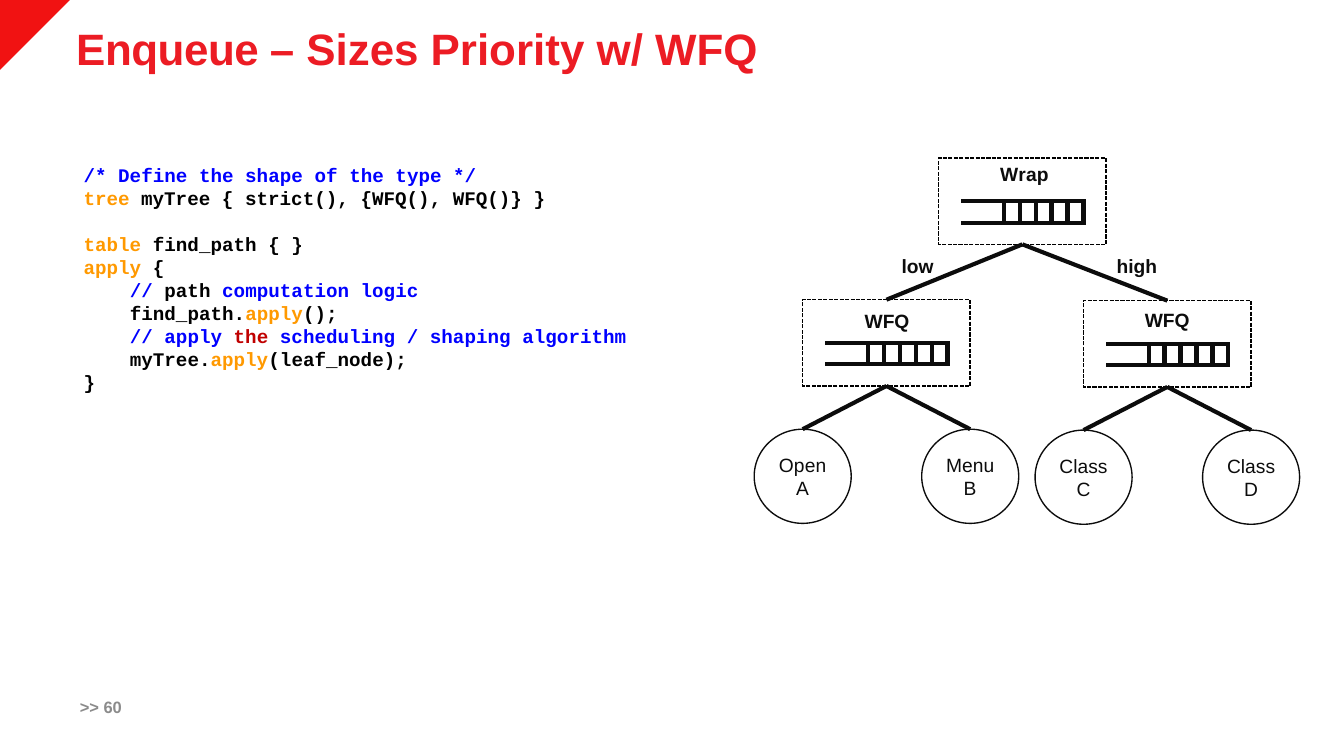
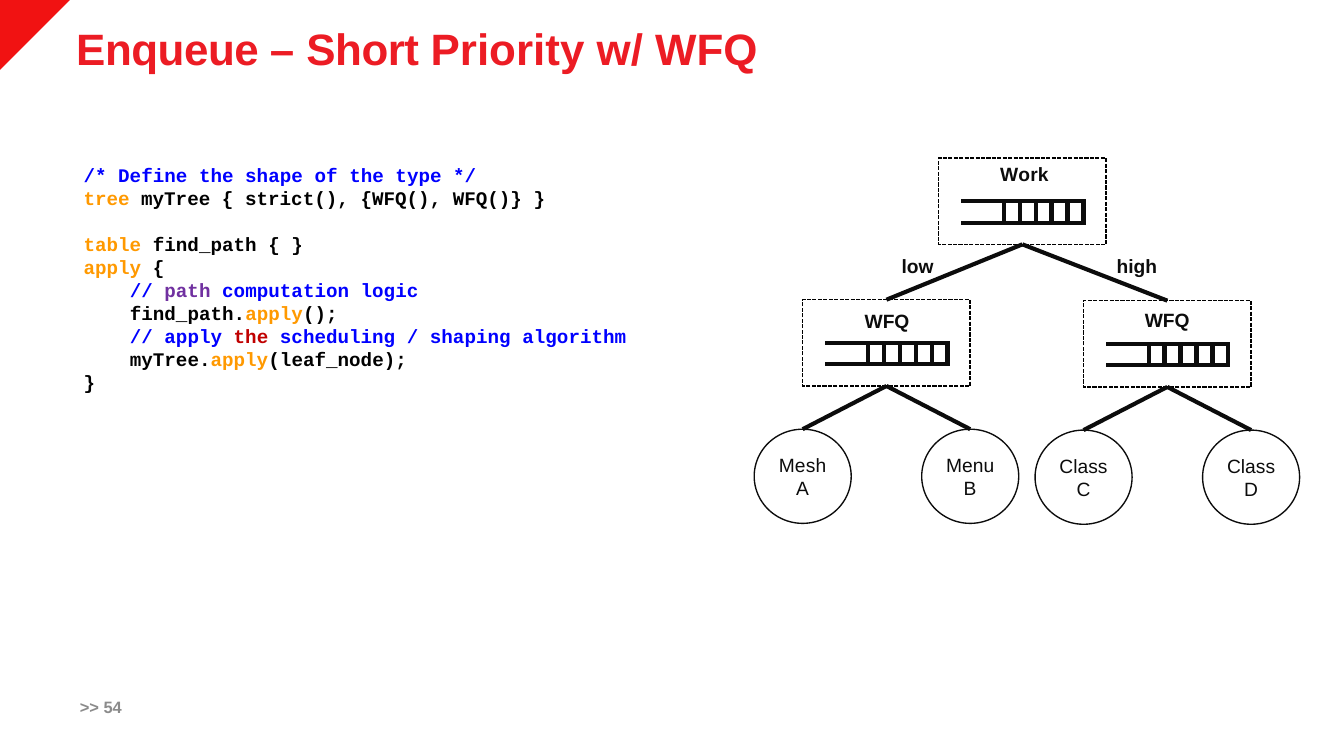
Sizes: Sizes -> Short (363, 51)
Wrap: Wrap -> Work (1024, 175)
path colour: black -> purple (187, 291)
Open: Open -> Mesh (803, 466)
60: 60 -> 54 (113, 707)
